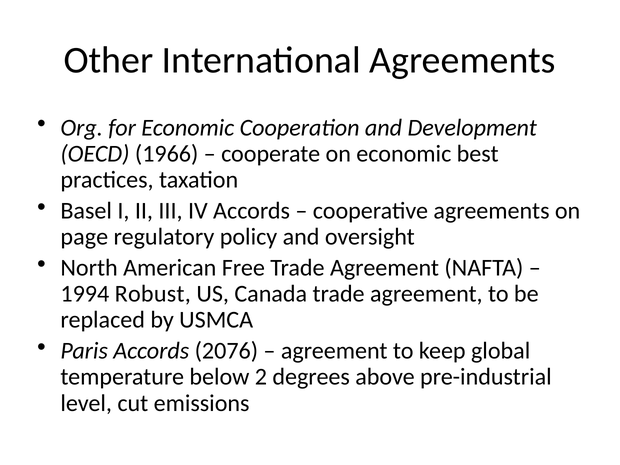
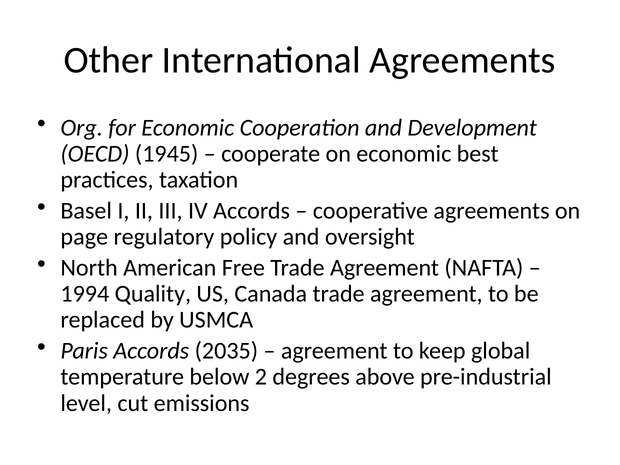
1966: 1966 -> 1945 (167, 154)
Robust: Robust -> Quality (153, 294)
2076: 2076 -> 2035 (226, 351)
